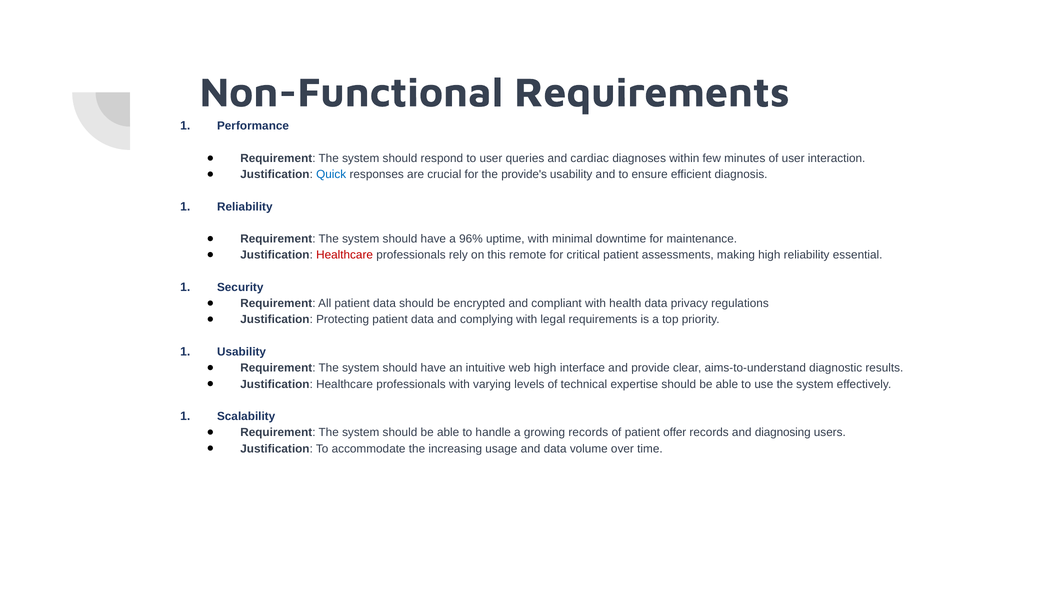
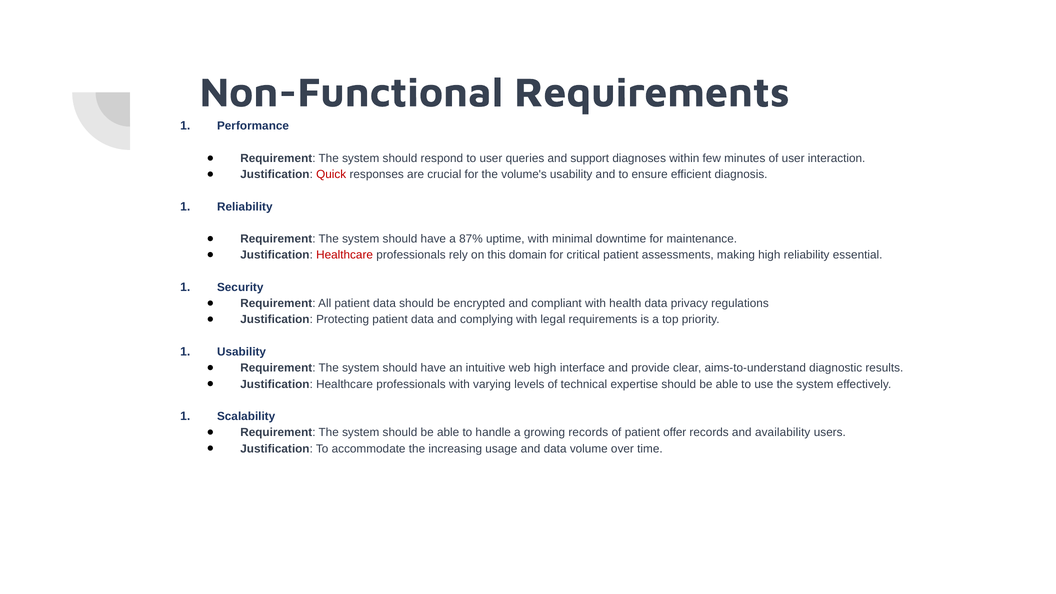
cardiac: cardiac -> support (590, 158)
Quick colour: blue -> red (331, 174)
provide's: provide's -> volume's (524, 174)
96%: 96% -> 87% (471, 239)
remote: remote -> domain (528, 255)
diagnosing: diagnosing -> availability (783, 433)
